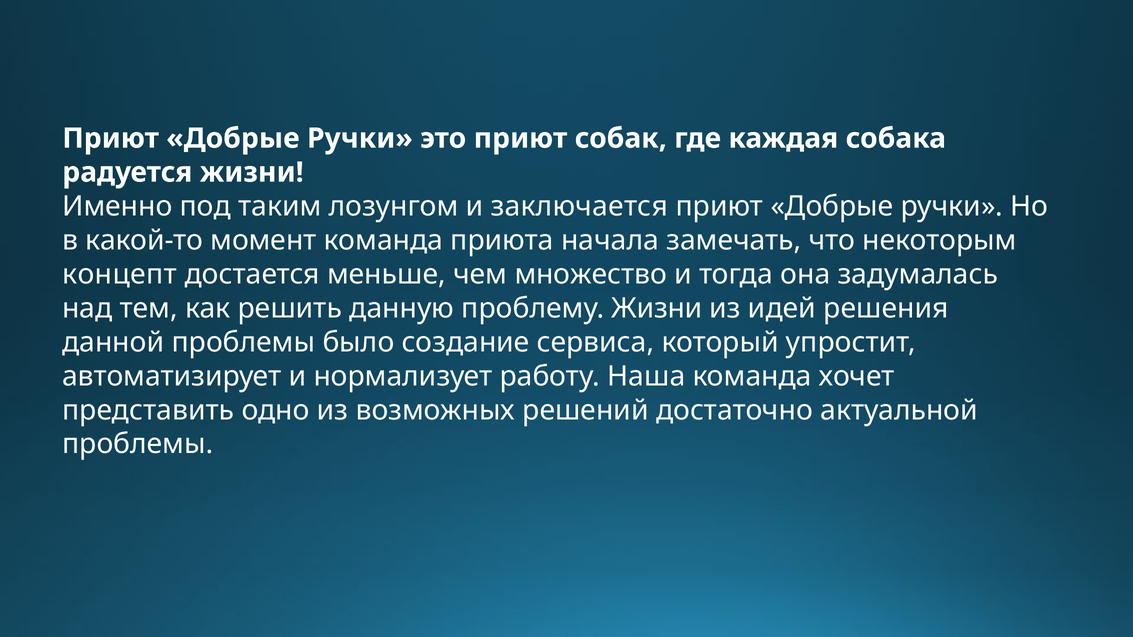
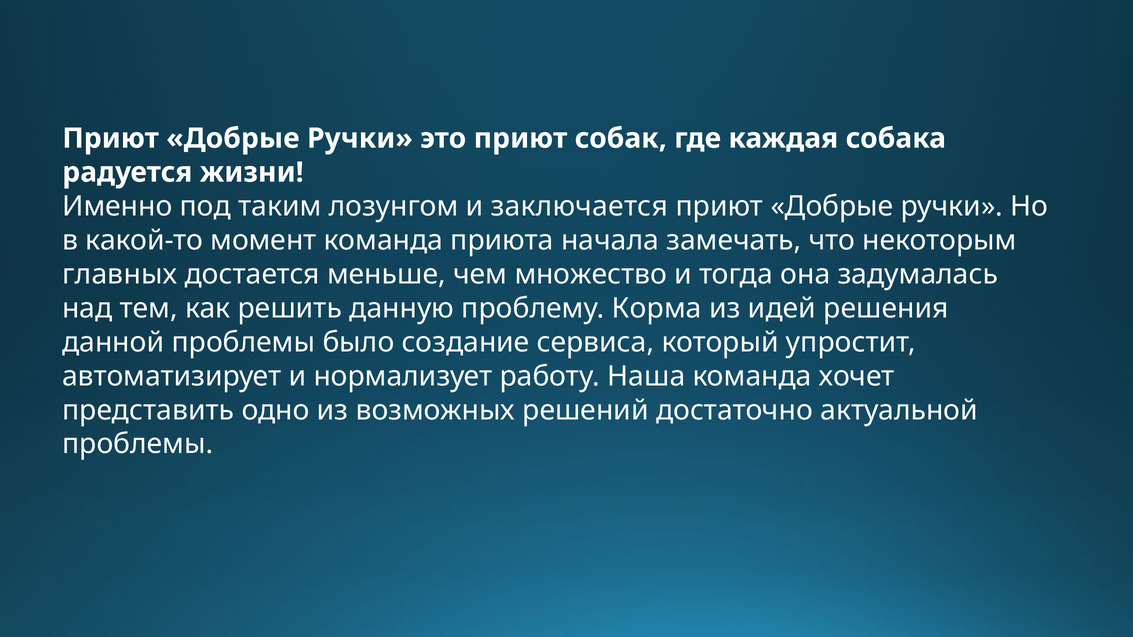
концепт: концепт -> главных (120, 274)
проблему Жизни: Жизни -> Корма (657, 308)
